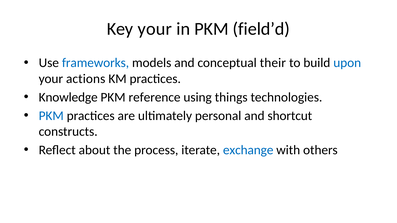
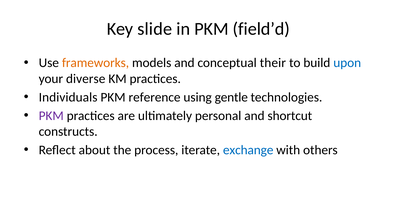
Key your: your -> slide (155, 29)
frameworks colour: blue -> orange (96, 63)
actions: actions -> diverse (86, 79)
Knowledge: Knowledge -> Individuals (68, 97)
things: things -> gentle (231, 97)
PKM colour: blue -> purple (51, 116)
